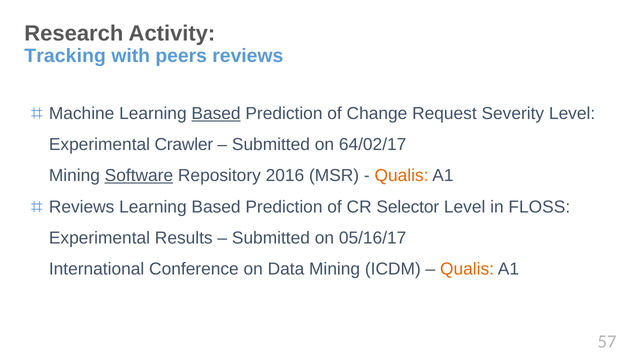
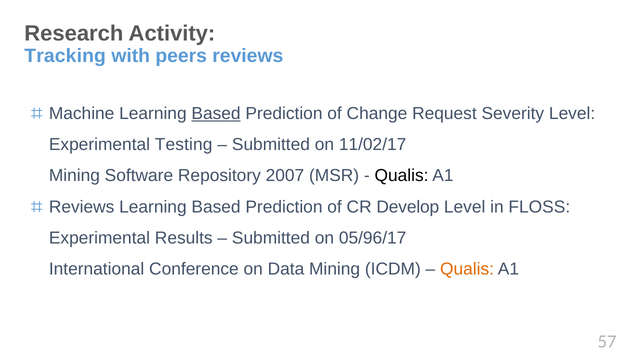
Crawler: Crawler -> Testing (184, 145)
64/02/17: 64/02/17 -> 11/02/17 (373, 145)
Software underline: present -> none (139, 176)
2016: 2016 -> 2007 (285, 176)
Qualis colour: orange -> black (402, 176)
Selector: Selector -> Develop (408, 207)
05/16/17: 05/16/17 -> 05/96/17 (373, 238)
